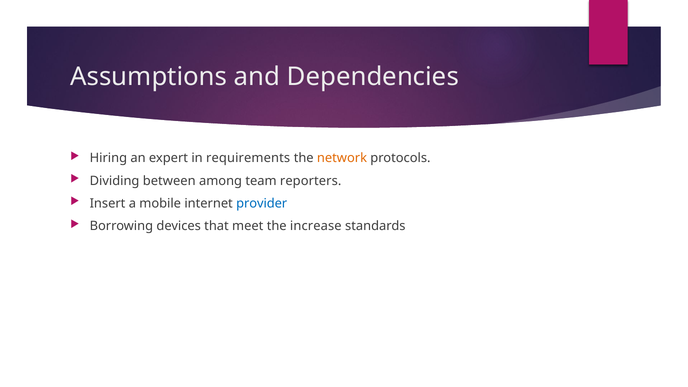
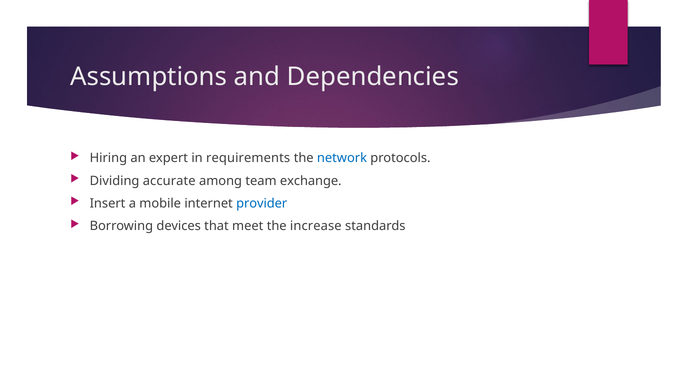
network colour: orange -> blue (342, 158)
between: between -> accurate (169, 181)
reporters: reporters -> exchange (311, 181)
